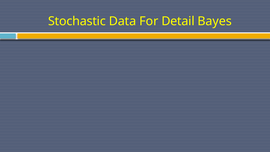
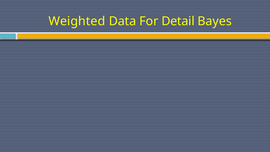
Stochastic: Stochastic -> Weighted (77, 21)
